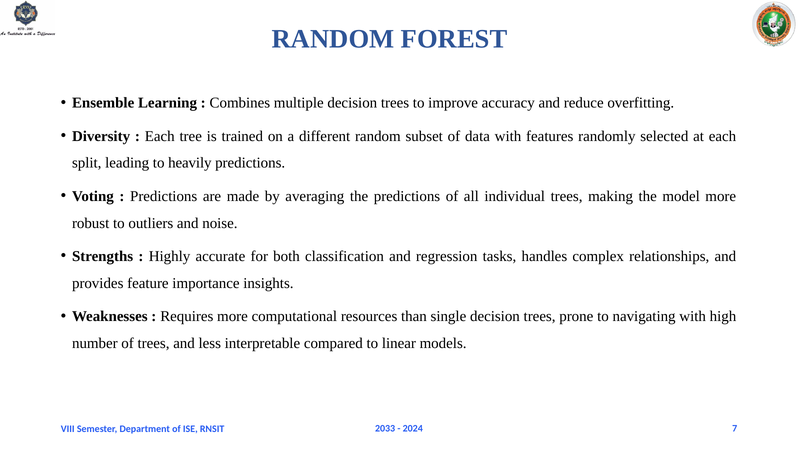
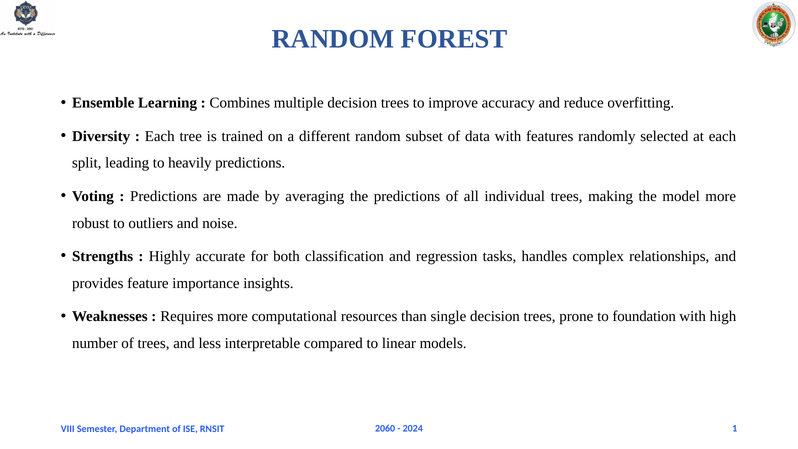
navigating: navigating -> foundation (644, 316)
2033: 2033 -> 2060 (385, 429)
7: 7 -> 1 (735, 429)
